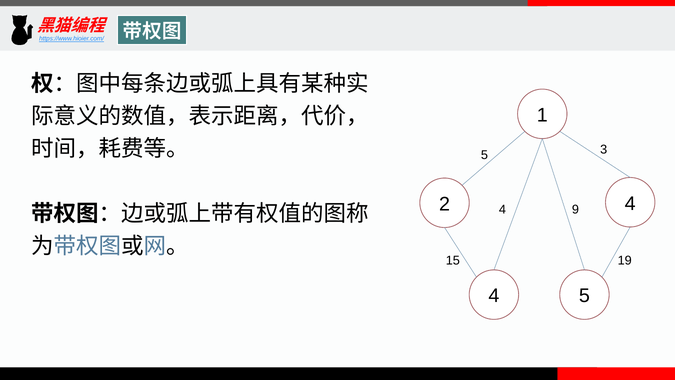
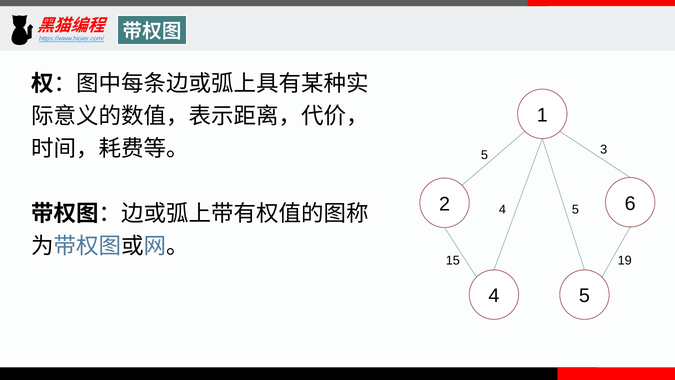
2 4: 4 -> 6 (630, 203)
9: 9 -> 5 (575, 209)
